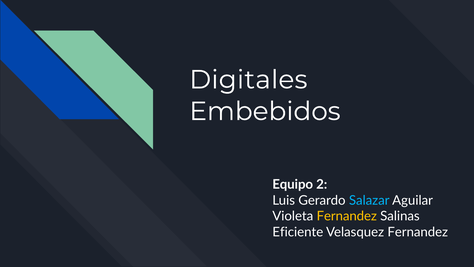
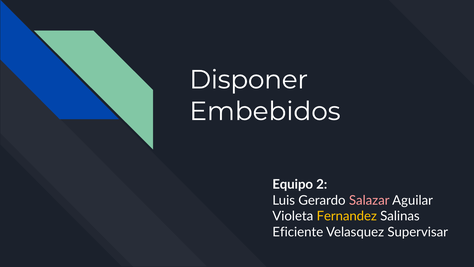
Digitales: Digitales -> Disponer (249, 80)
Salazar colour: light blue -> pink (369, 200)
Velasquez Fernandez: Fernandez -> Supervisar (418, 232)
